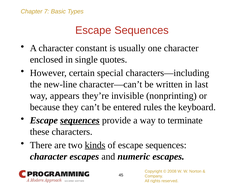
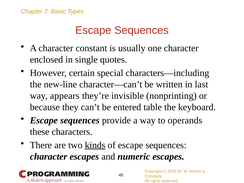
rules: rules -> table (153, 107)
sequences underline: present -> none (80, 120)
terminate: terminate -> operands (185, 120)
